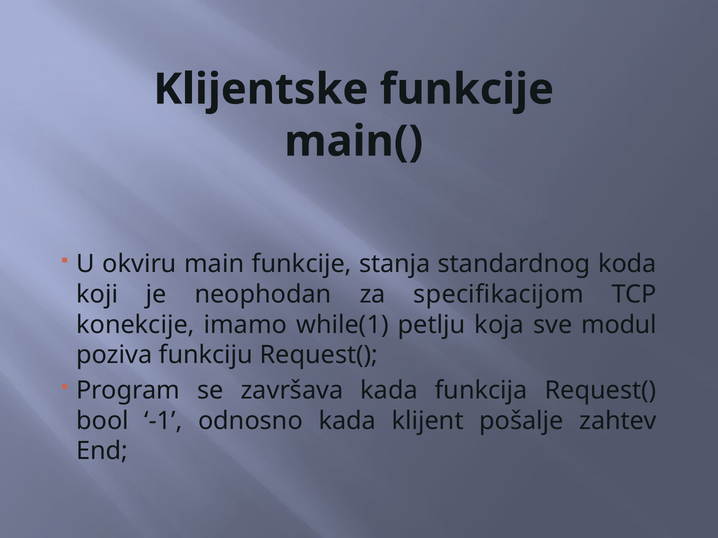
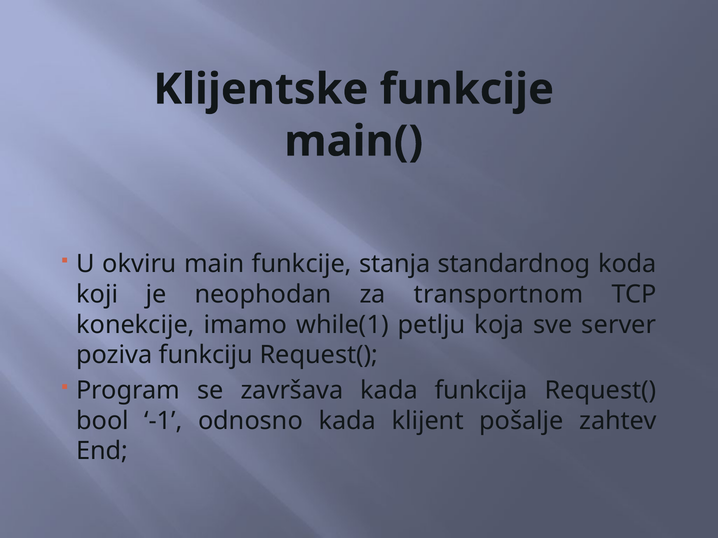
specifikacijom: specifikacijom -> transportnom (499, 295)
modul: modul -> server (619, 325)
